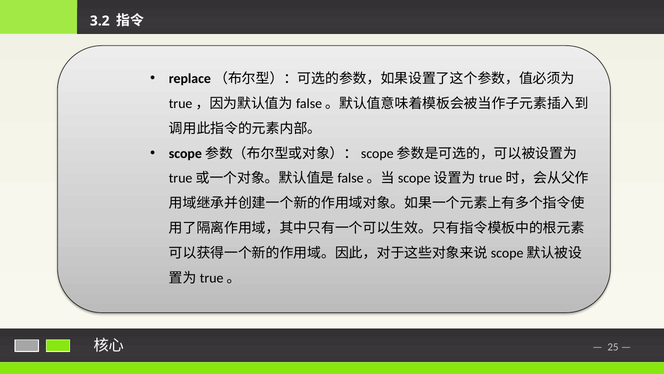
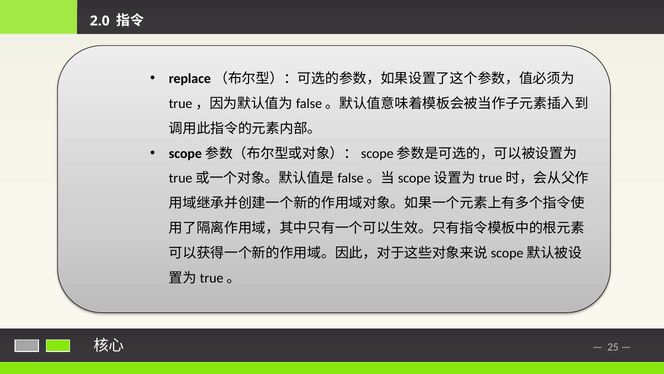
3.2: 3.2 -> 2.0 (100, 21)
